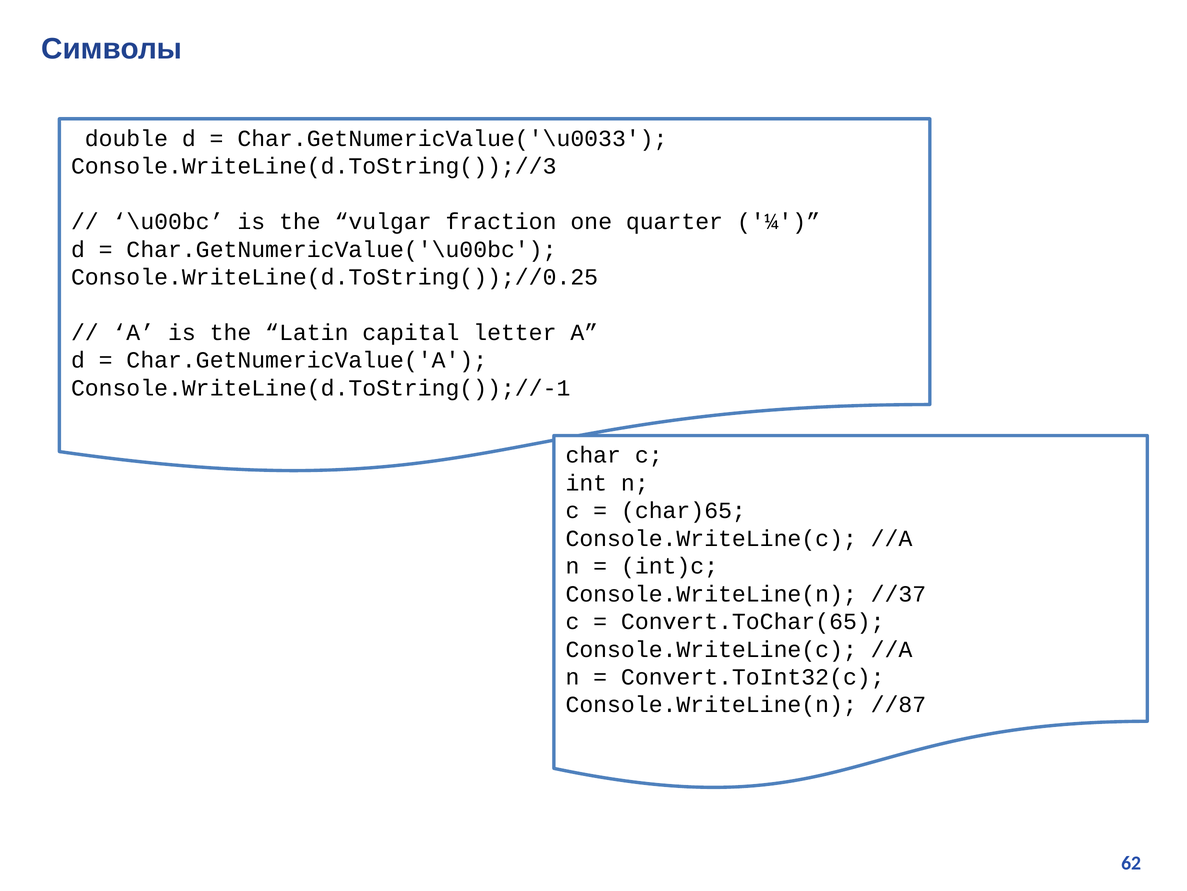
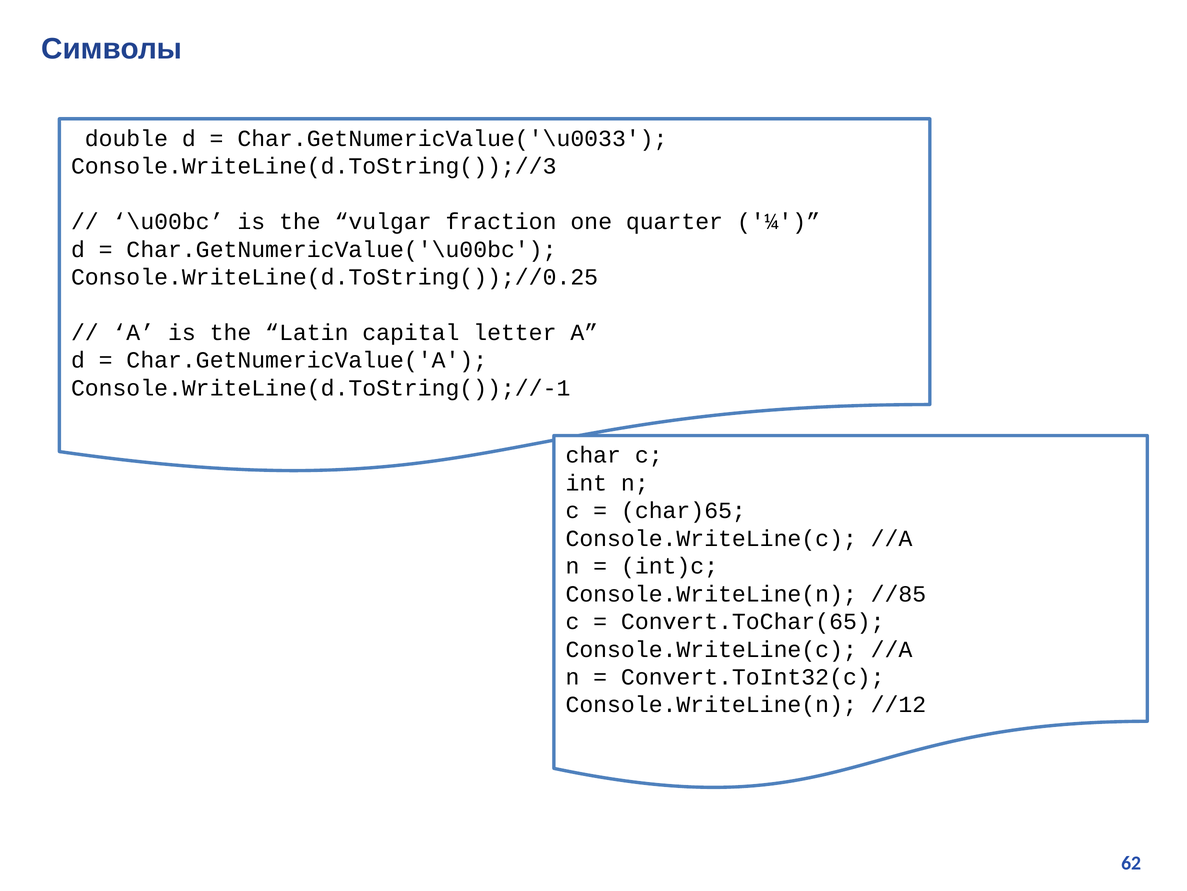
//37: //37 -> //85 (898, 593)
//87: //87 -> //12 (898, 704)
